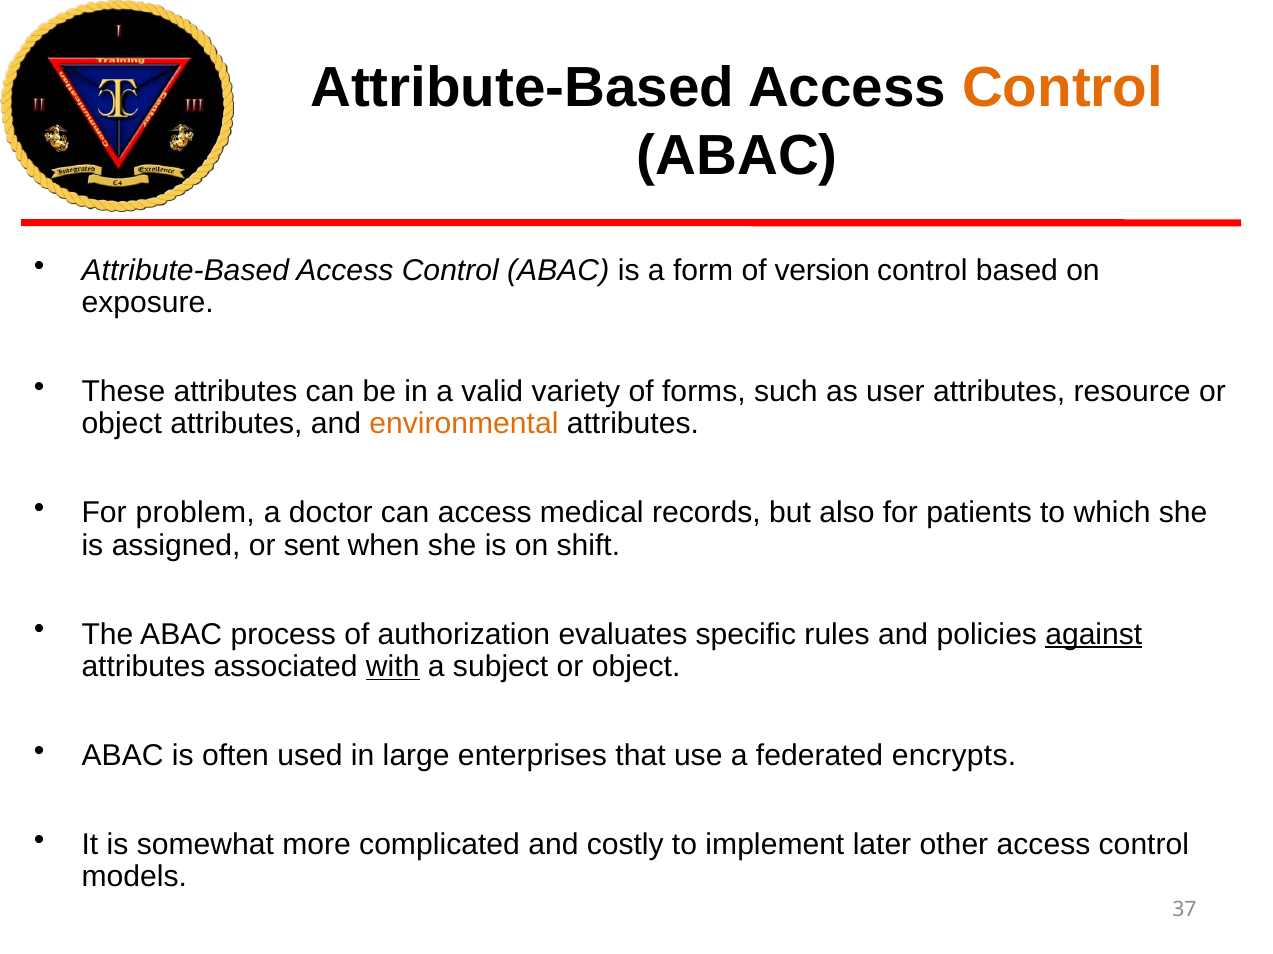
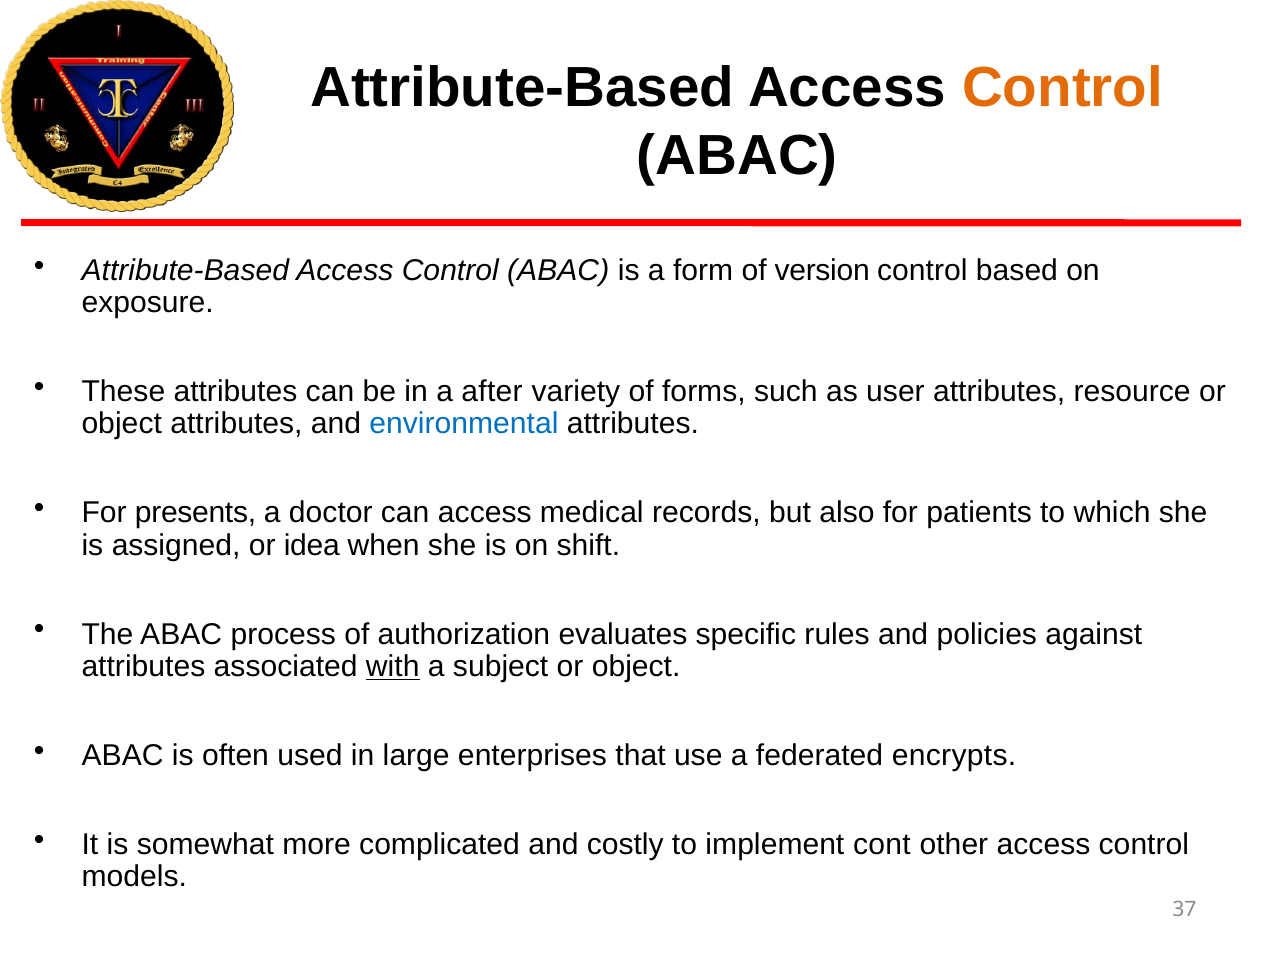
valid: valid -> after (492, 392)
environmental colour: orange -> blue (464, 424)
problem: problem -> presents (195, 513)
sent: sent -> idea (312, 546)
against underline: present -> none (1094, 635)
later: later -> cont (882, 845)
